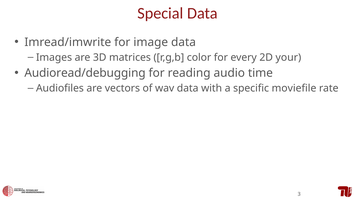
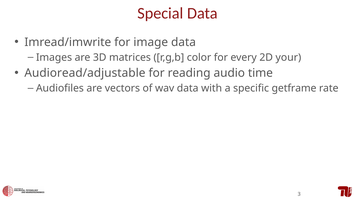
Audioread/debugging: Audioread/debugging -> Audioread/adjustable (85, 73)
moviefile: moviefile -> getframe (294, 88)
